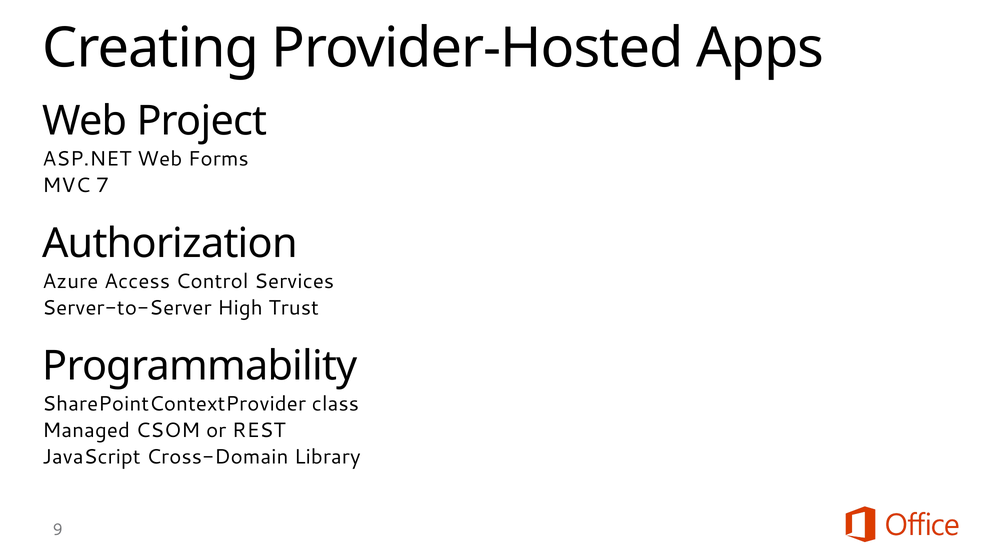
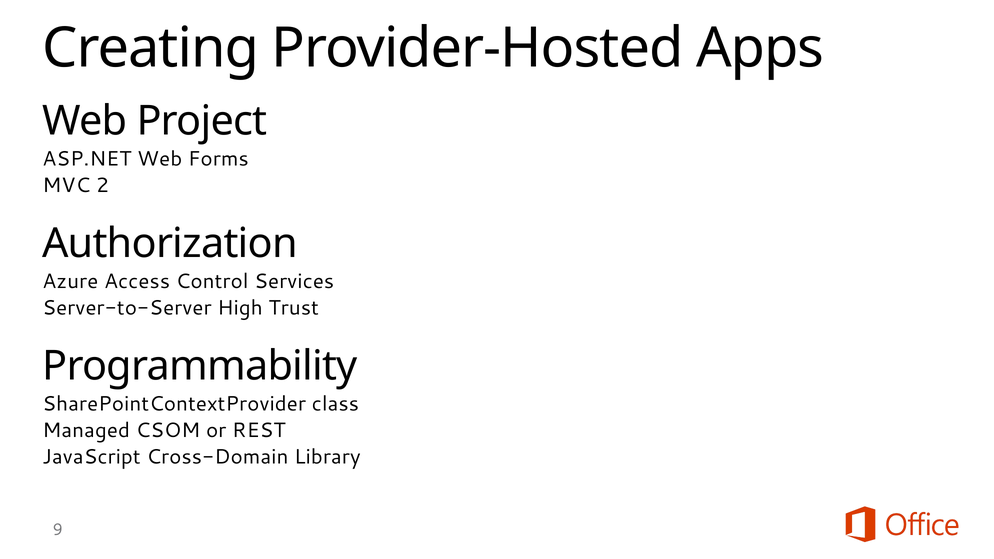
7: 7 -> 2 (102, 185)
